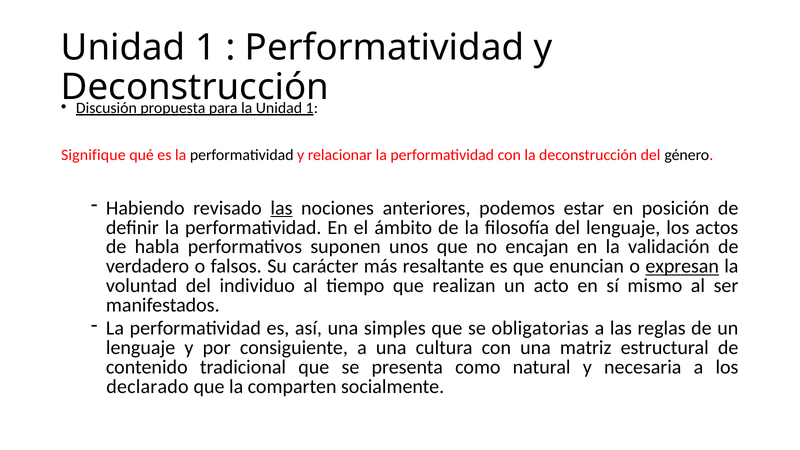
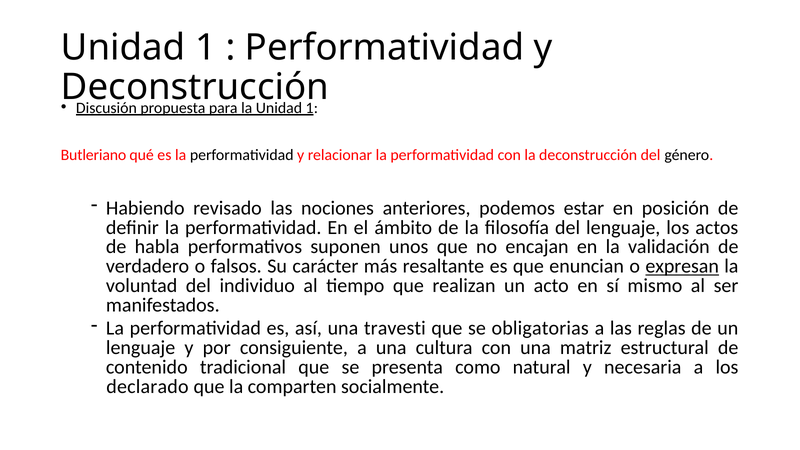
Signifique: Signifique -> Butleriano (93, 155)
las underline: present -> none (281, 208)
simples: simples -> travesti (395, 328)
